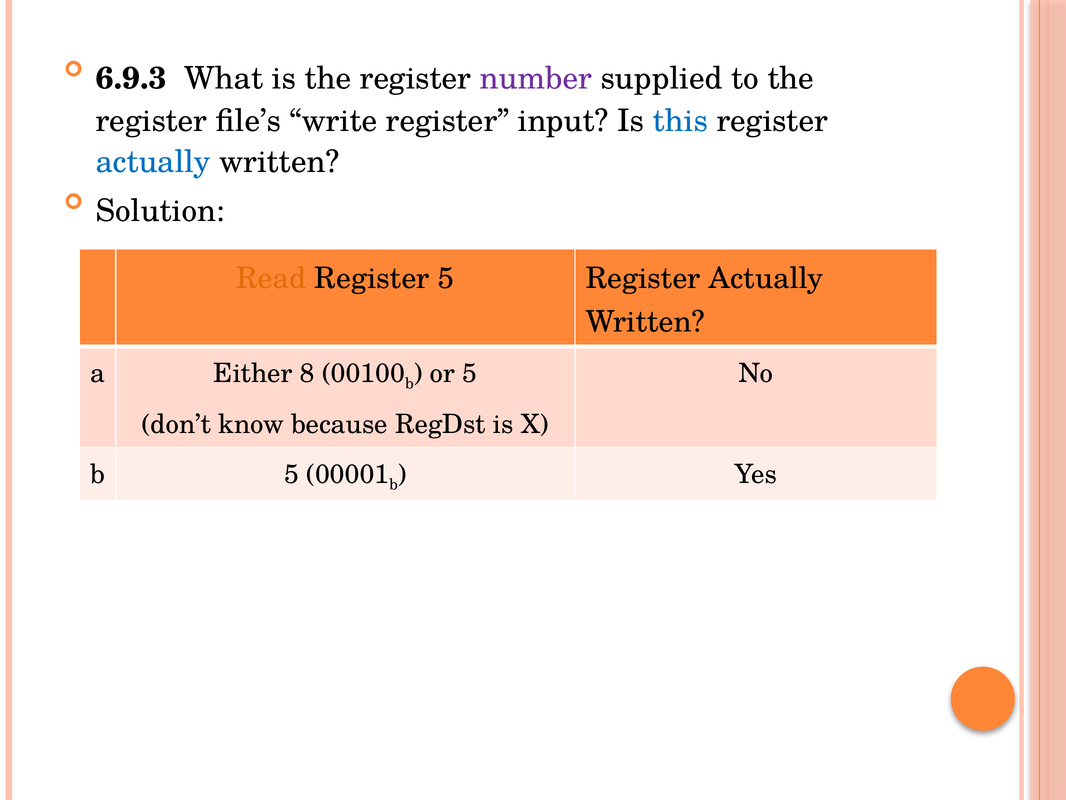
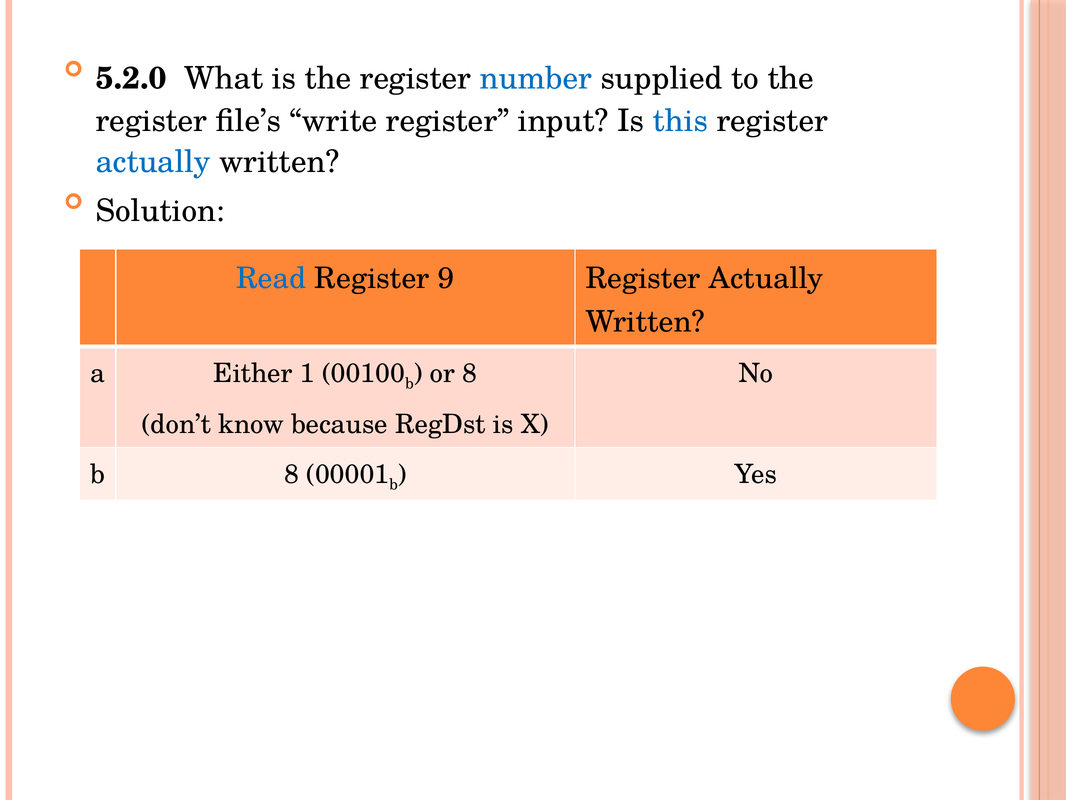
6.9.3: 6.9.3 -> 5.2.0 (131, 79)
number colour: purple -> blue (536, 79)
Read colour: orange -> blue (271, 278)
Register 5: 5 -> 9 (446, 278)
8: 8 -> 1 (307, 373)
or 5: 5 -> 8 (470, 373)
b 5: 5 -> 8 (292, 474)
